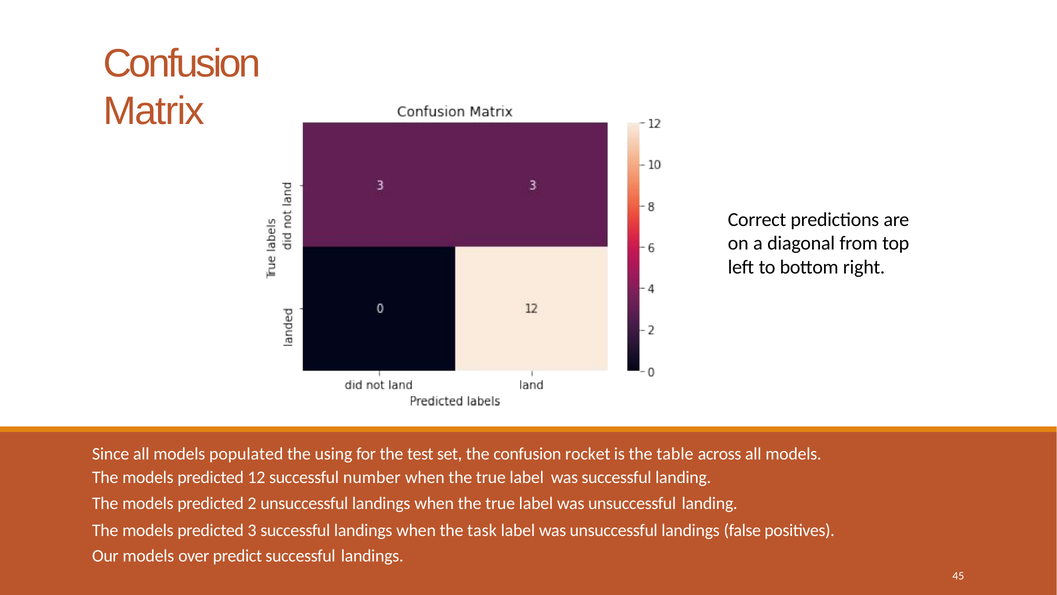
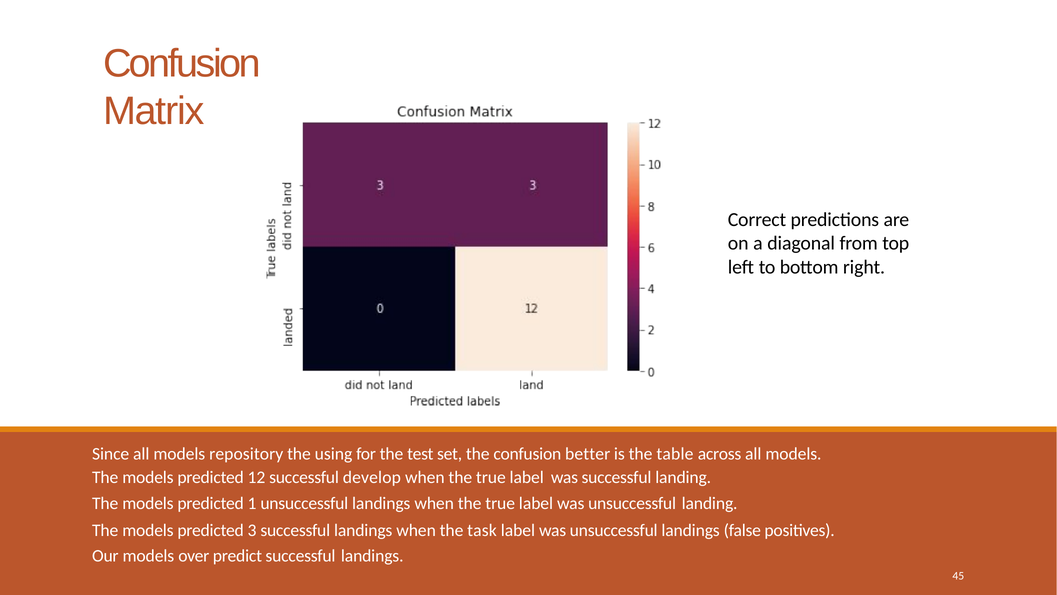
populated: populated -> repository (246, 454)
rocket: rocket -> better (588, 454)
number: number -> develop (372, 477)
2: 2 -> 1 (252, 503)
